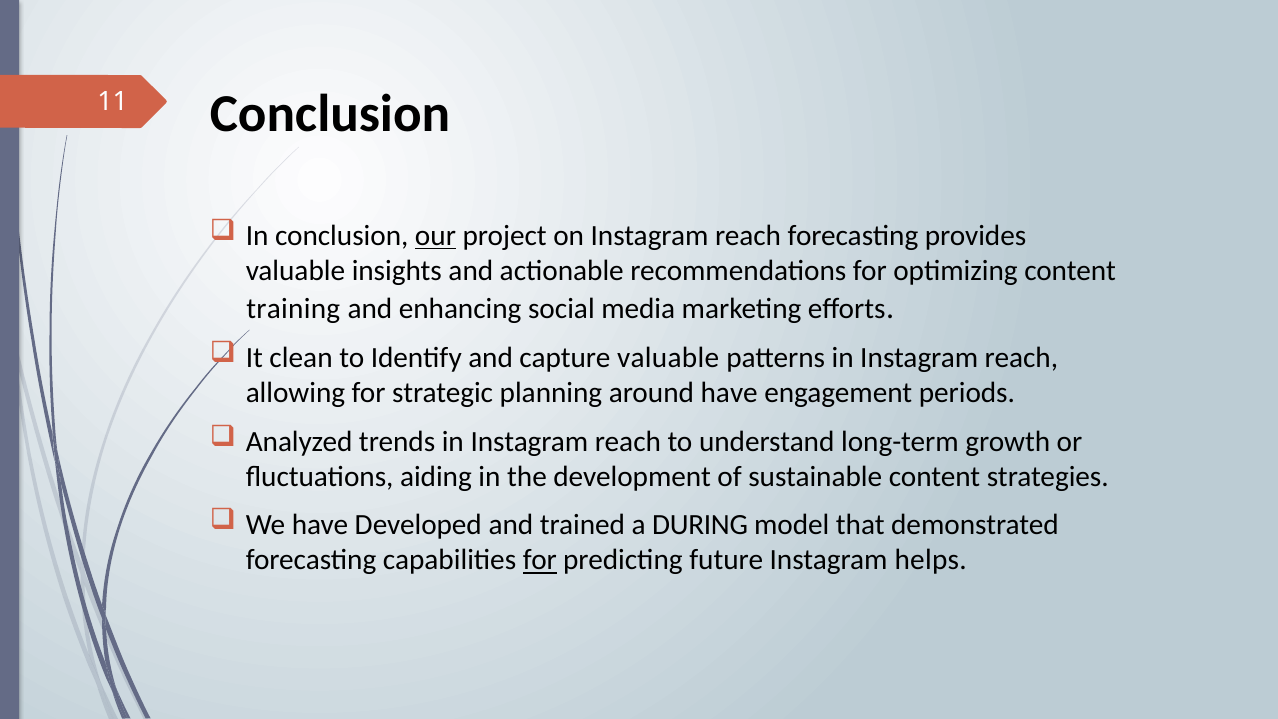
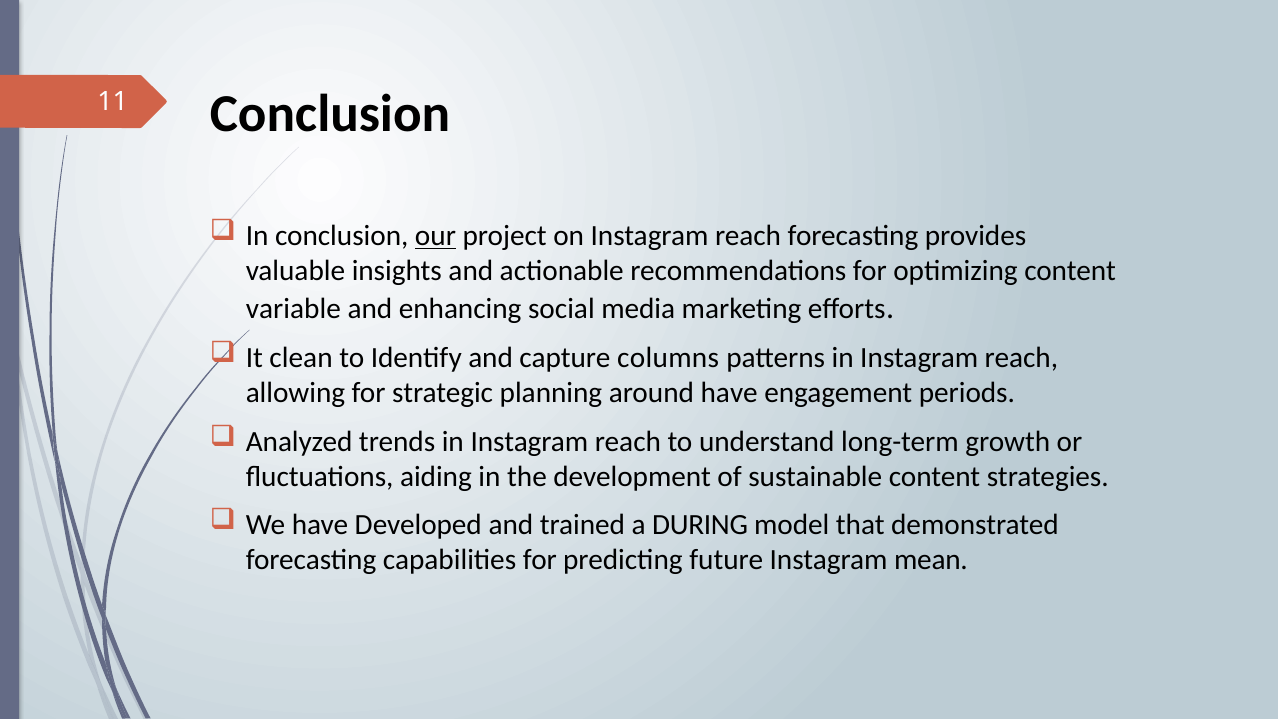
training: training -> variable (293, 309)
capture valuable: valuable -> columns (668, 358)
for underline: present -> none (540, 560)
helps: helps -> mean (931, 560)
